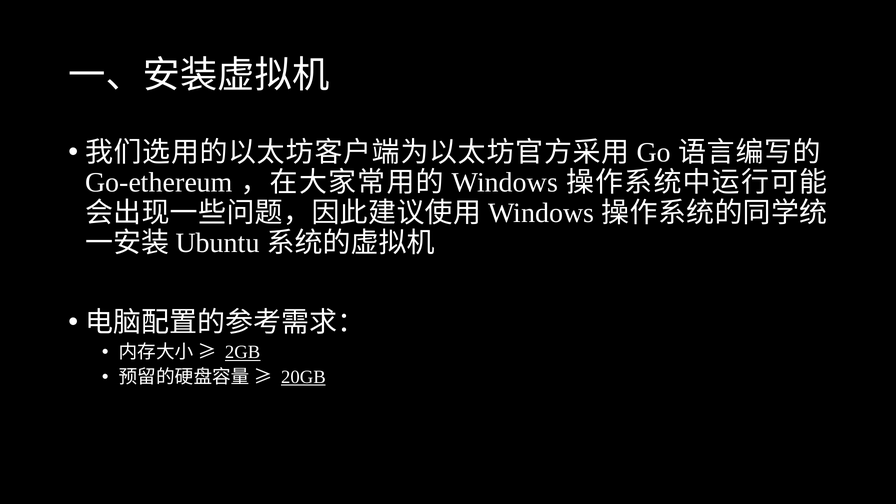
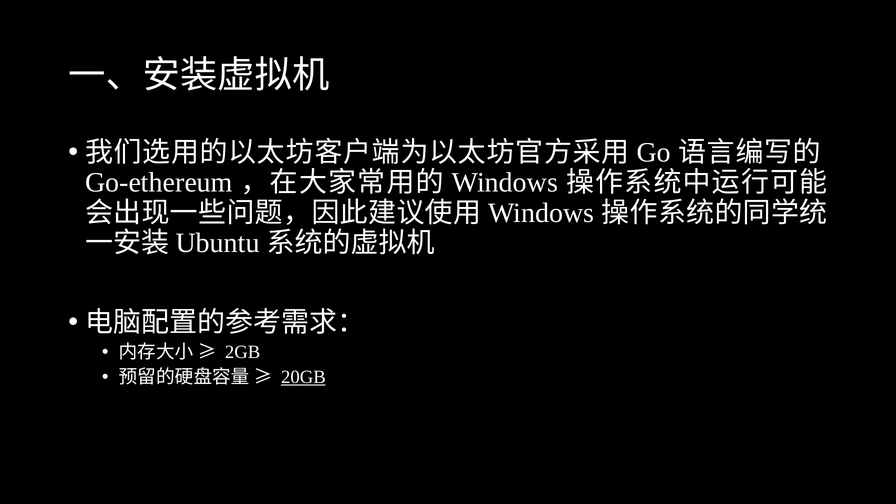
2GB underline: present -> none (243, 352)
